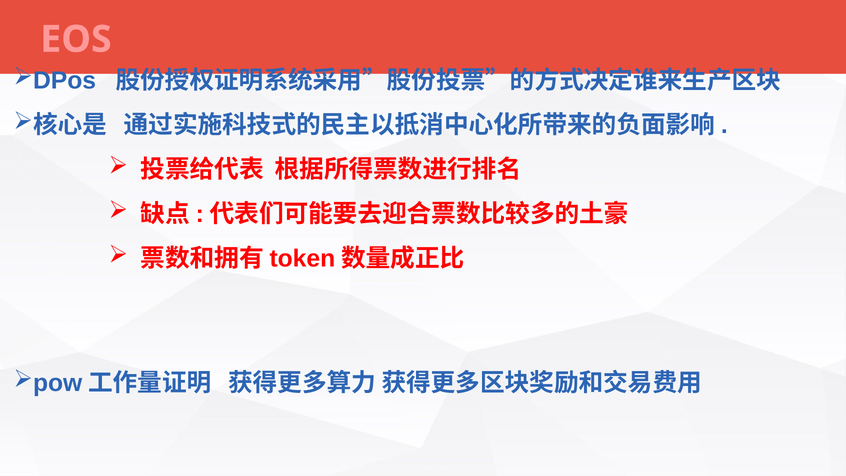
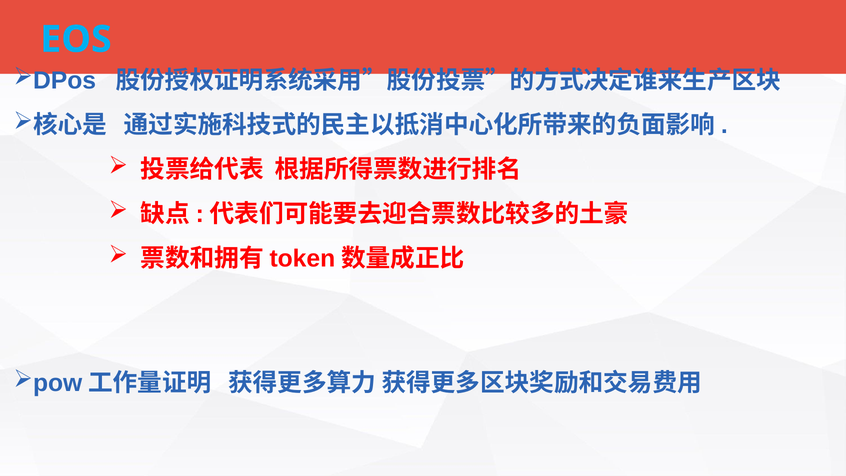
EOS colour: pink -> light blue (76, 39)
